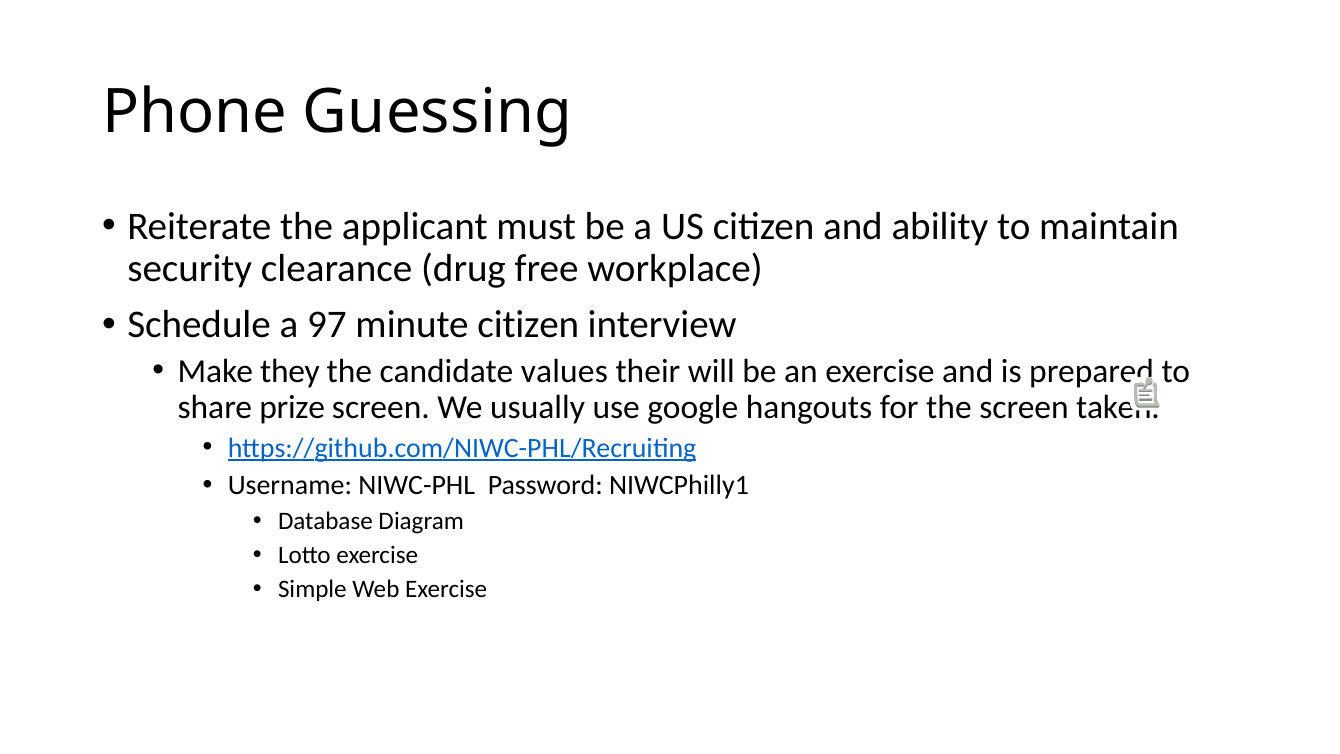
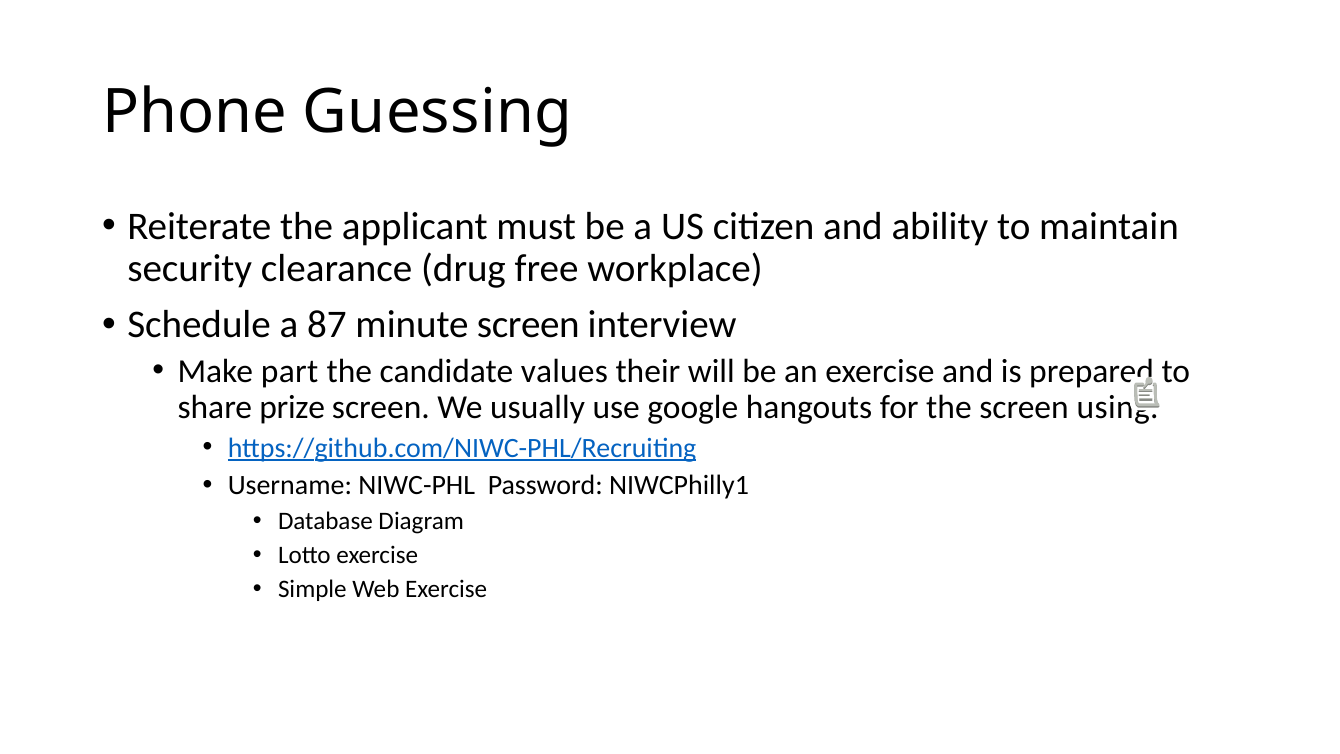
97: 97 -> 87 (327, 325)
minute citizen: citizen -> screen (528, 325)
they: they -> part (290, 371)
taken: taken -> using (1118, 407)
